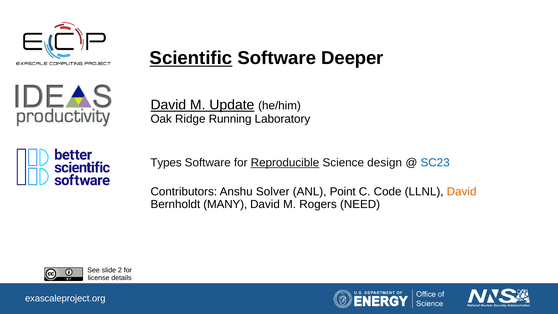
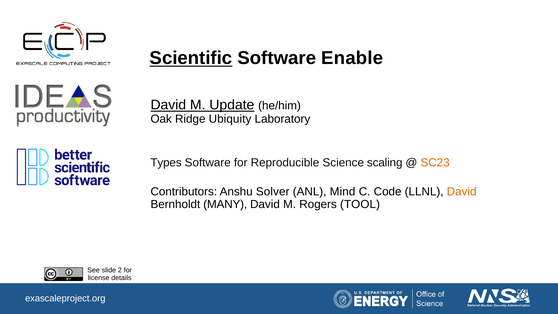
Deeper: Deeper -> Enable (352, 58)
Running: Running -> Ubiquity (230, 119)
Reproducible underline: present -> none (285, 163)
design: design -> scaling (385, 163)
SC23 colour: blue -> orange (435, 163)
Point: Point -> Mind (343, 192)
NEED: NEED -> TOOL (360, 204)
